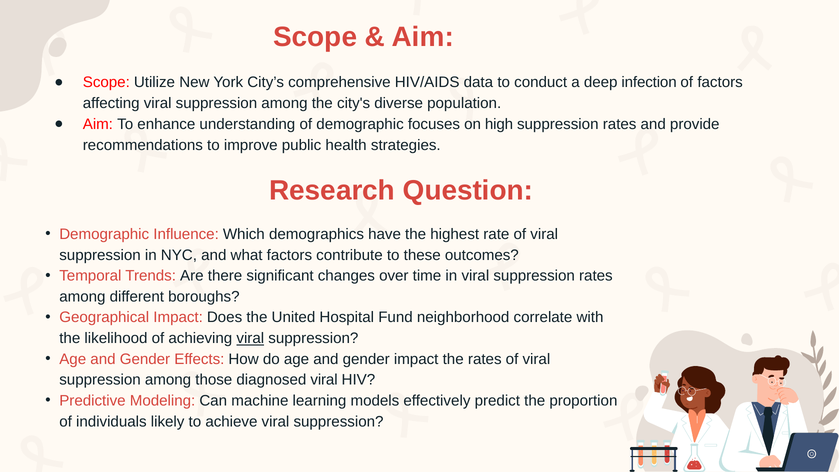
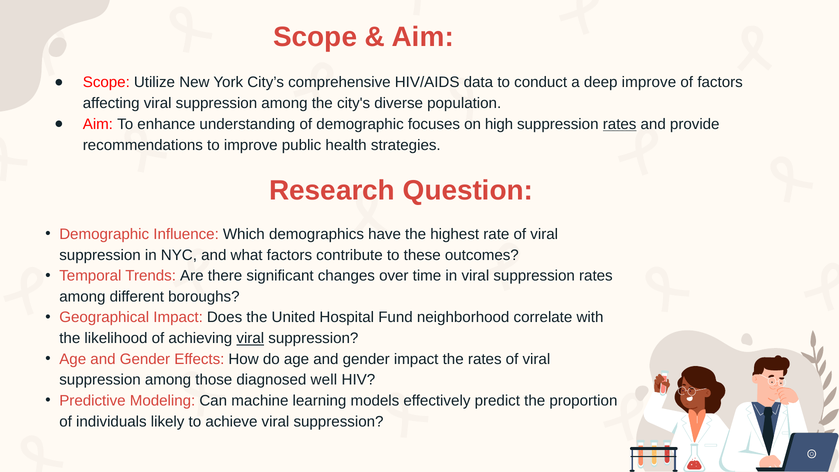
deep infection: infection -> improve (649, 82)
rates underline: none -> present (620, 124)
diagnosed viral: viral -> well (324, 380)
